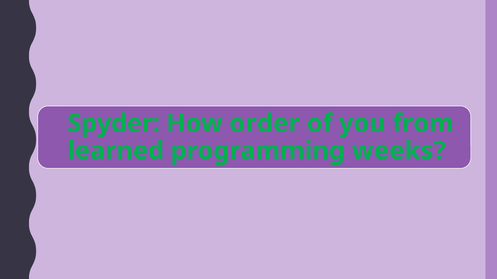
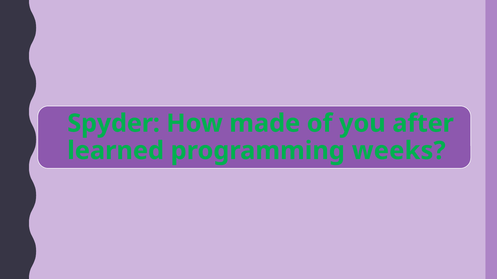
order: order -> made (265, 124)
from: from -> after (423, 124)
